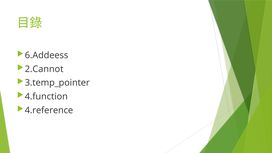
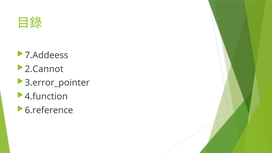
6.Addeess: 6.Addeess -> 7.Addeess (47, 55)
3.temp_pointer: 3.temp_pointer -> 3.error_pointer (57, 83)
4.reference: 4.reference -> 6.reference (49, 110)
